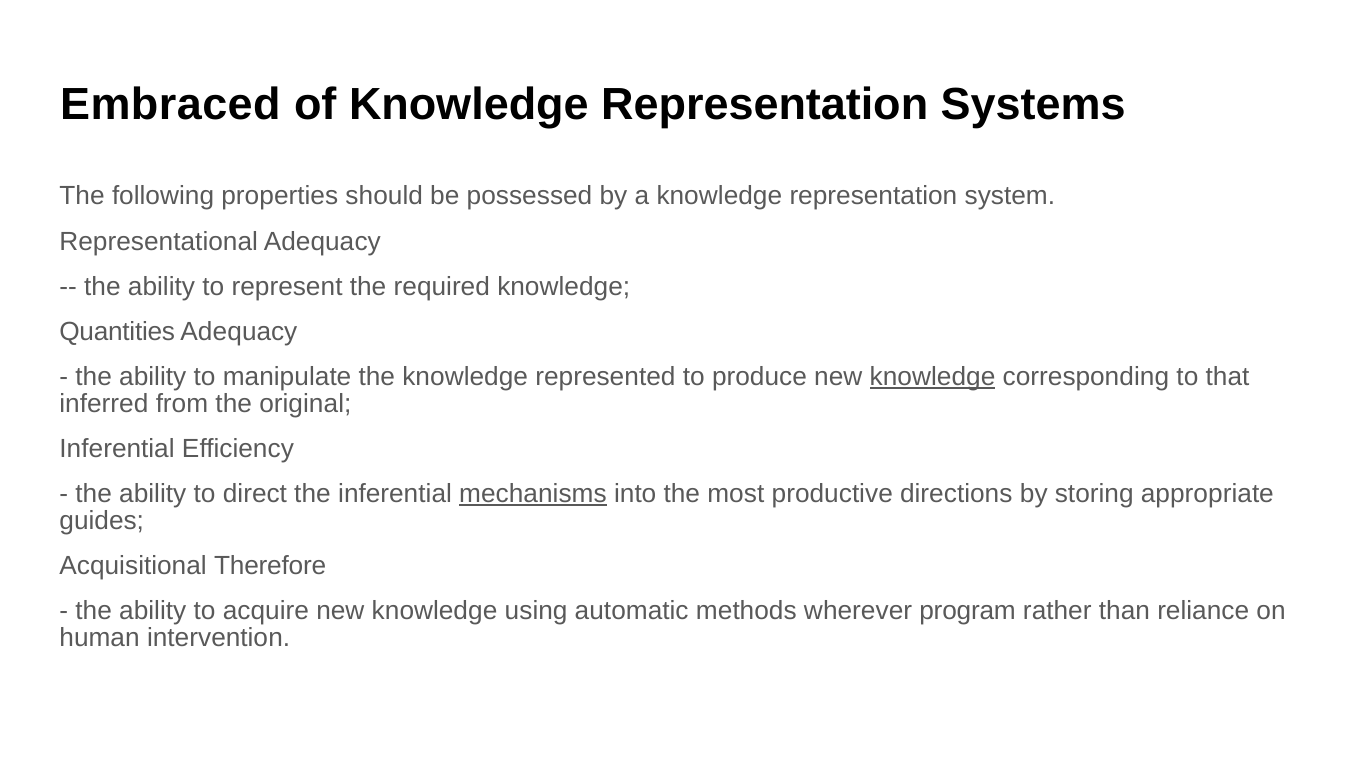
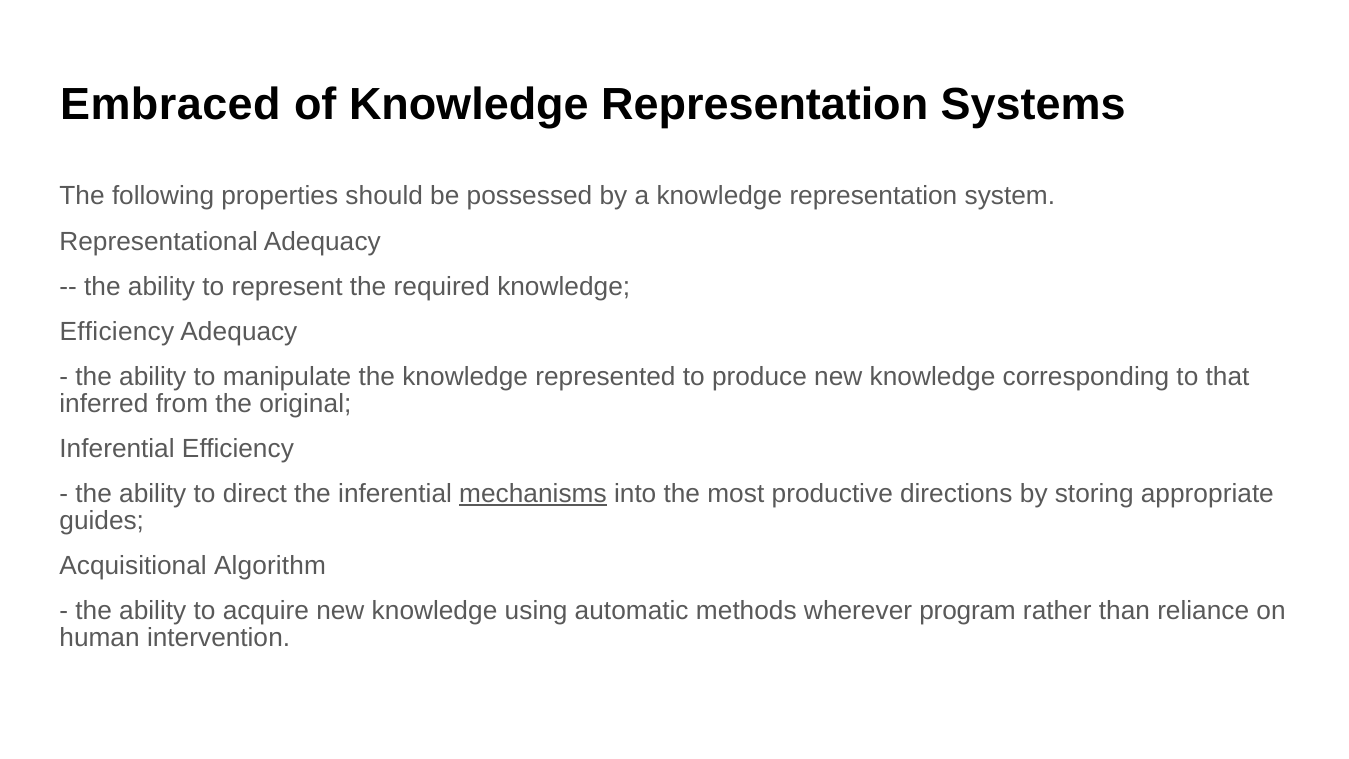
Quantities: Quantities -> Efficiency (117, 331)
knowledge underline: present -> none (933, 376)
Therefore: Therefore -> Algorithm (270, 566)
